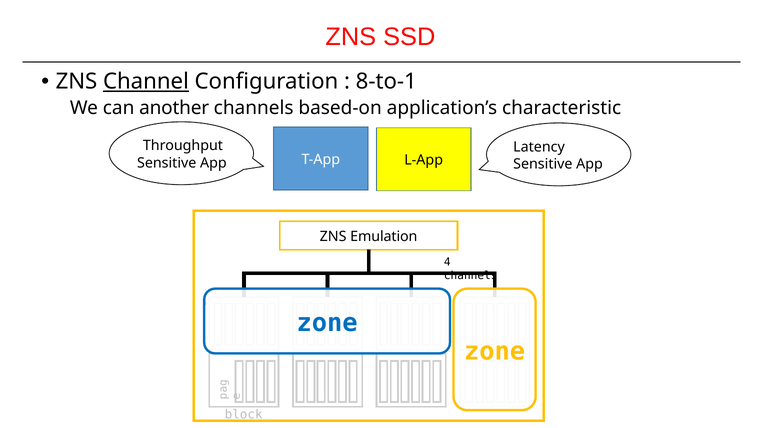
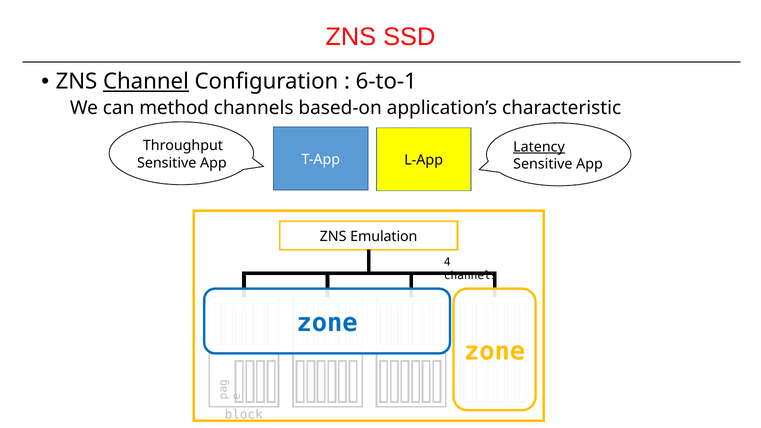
8-to-1: 8-to-1 -> 6-to-1 (386, 82)
another: another -> method (174, 108)
Latency underline: none -> present (539, 147)
